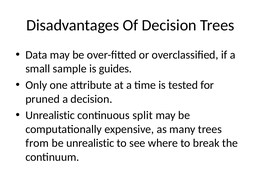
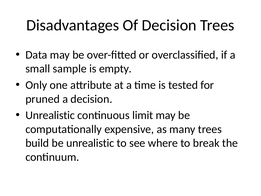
guides: guides -> empty (115, 69)
split: split -> limit (143, 115)
from: from -> build (37, 143)
